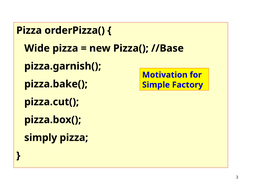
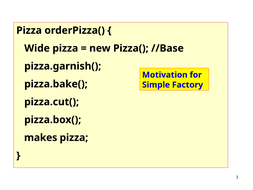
simply: simply -> makes (41, 137)
